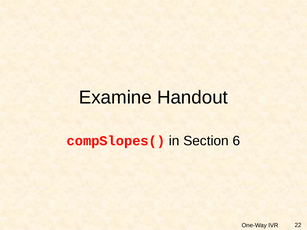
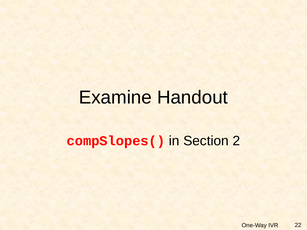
6: 6 -> 2 (236, 141)
